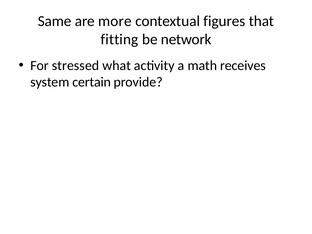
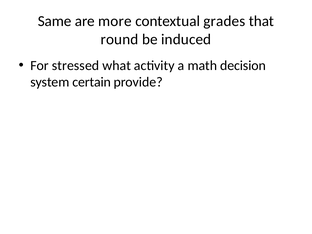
figures: figures -> grades (224, 21)
fitting: fitting -> round (119, 39)
network: network -> induced (186, 39)
receives: receives -> decision (243, 65)
